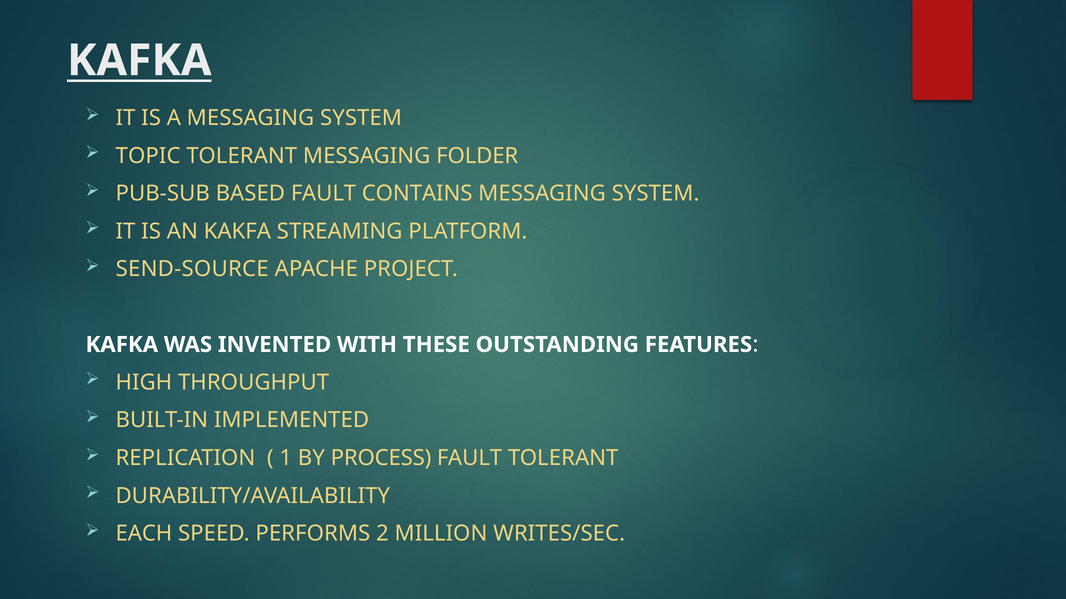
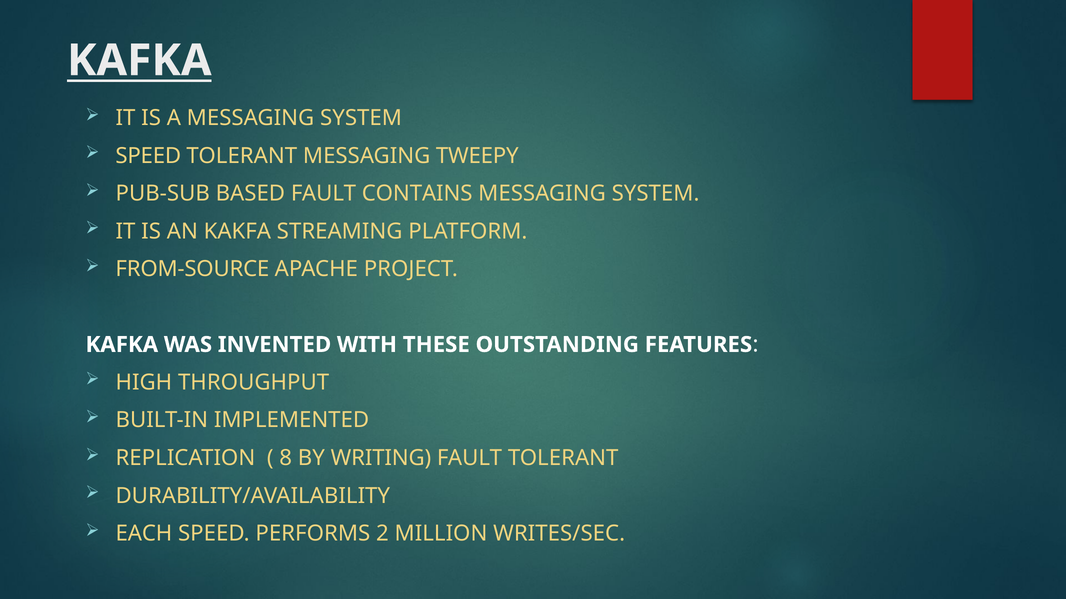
TOPIC: TOPIC -> SPEED (148, 156)
FOLDER: FOLDER -> TWEEPY (477, 156)
SEND-SOURCE: SEND-SOURCE -> FROM-SOURCE (192, 269)
1: 1 -> 8 (286, 458)
PROCESS: PROCESS -> WRITING (381, 458)
